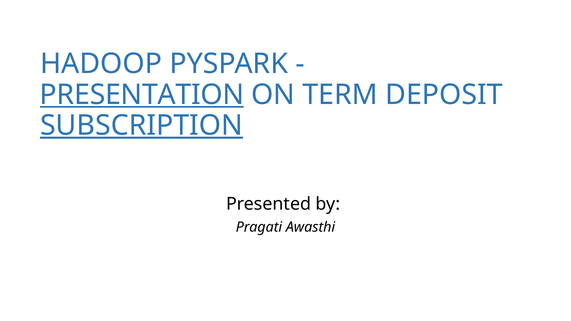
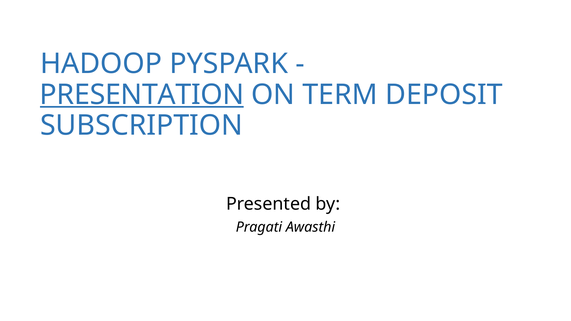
SUBSCRIPTION underline: present -> none (141, 125)
